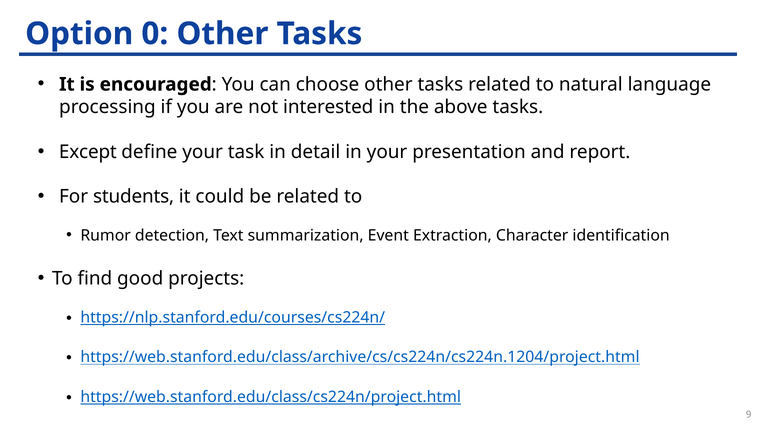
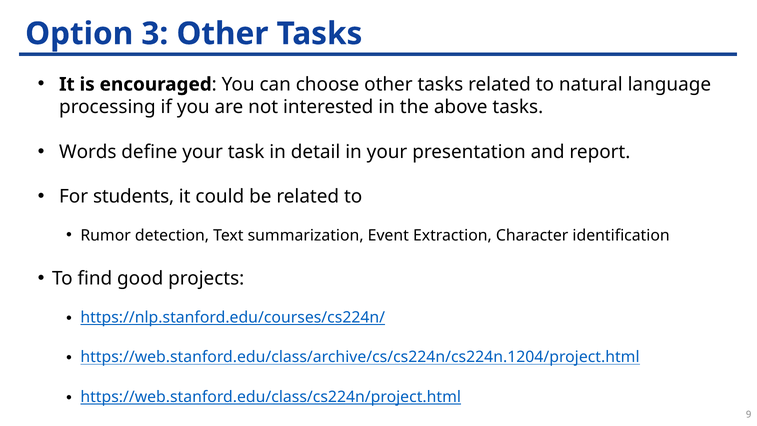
0: 0 -> 3 (155, 34)
Except: Except -> Words (88, 152)
